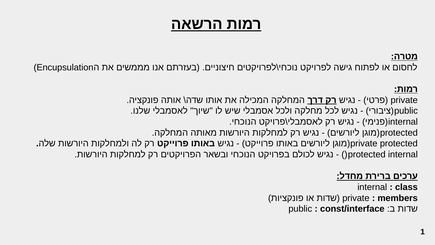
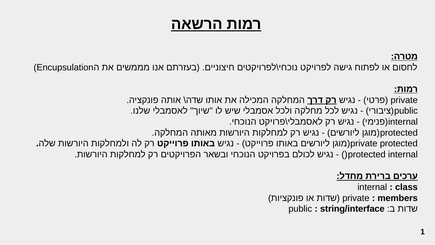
const/interface: const/interface -> string/interface (352, 209)
